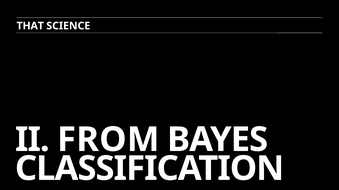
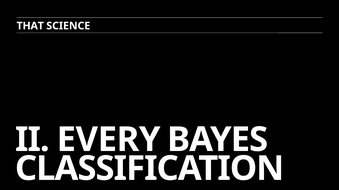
FROM: FROM -> EVERY (109, 140)
